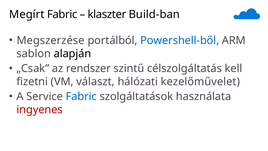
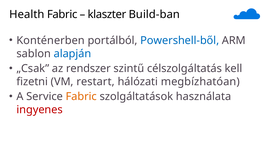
Megírt: Megírt -> Health (27, 14)
Megszerzése: Megszerzése -> Konténerben (51, 40)
alapján colour: black -> blue (72, 54)
választ: választ -> restart (96, 82)
kezelőművelet: kezelőművelet -> megbízhatóan (200, 82)
Fabric colour: blue -> orange (81, 96)
